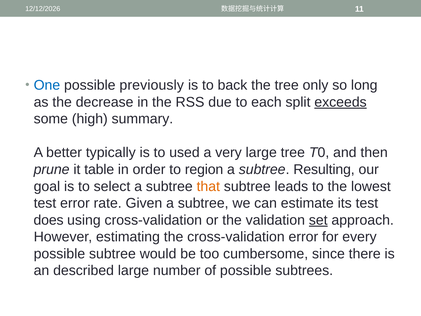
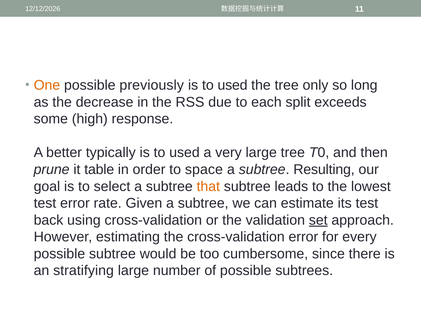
One colour: blue -> orange (47, 85)
back: back -> used (233, 85)
exceeds underline: present -> none (341, 102)
summary: summary -> response (142, 119)
region: region -> space (204, 169)
does: does -> back (48, 220)
described: described -> stratifying (84, 270)
